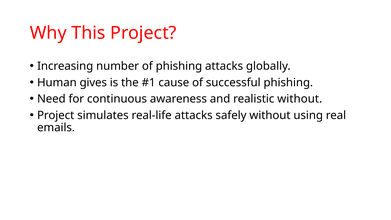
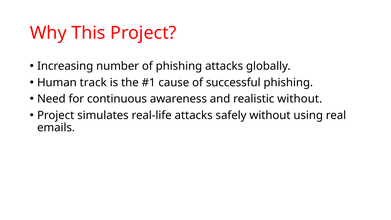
gives: gives -> track (93, 83)
